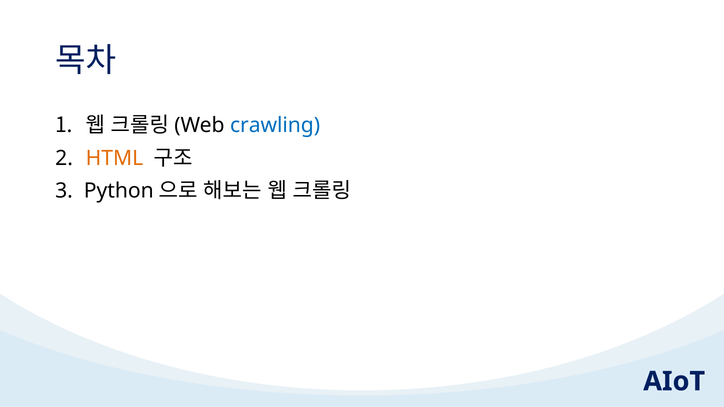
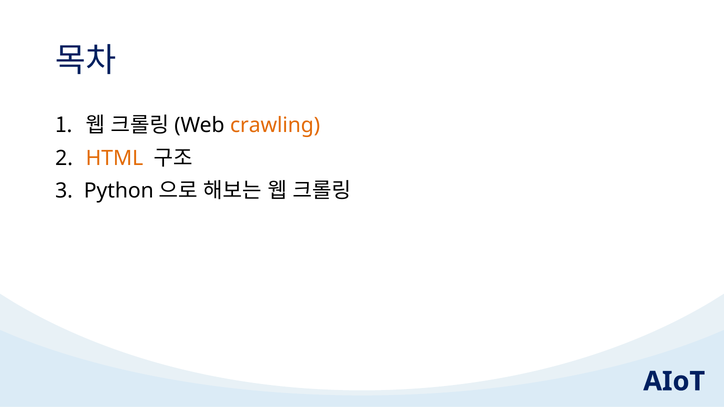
crawling colour: blue -> orange (275, 125)
